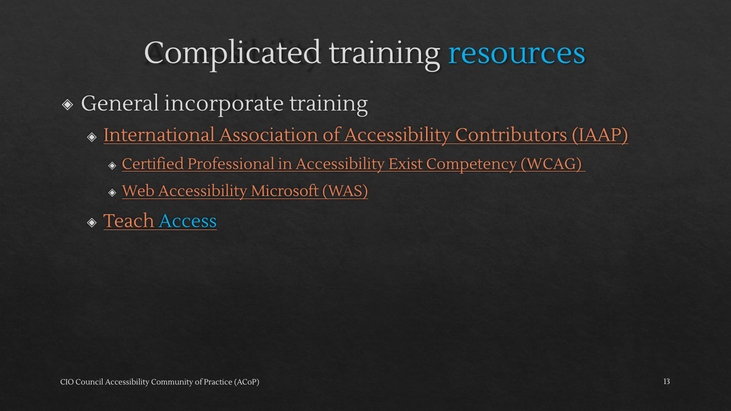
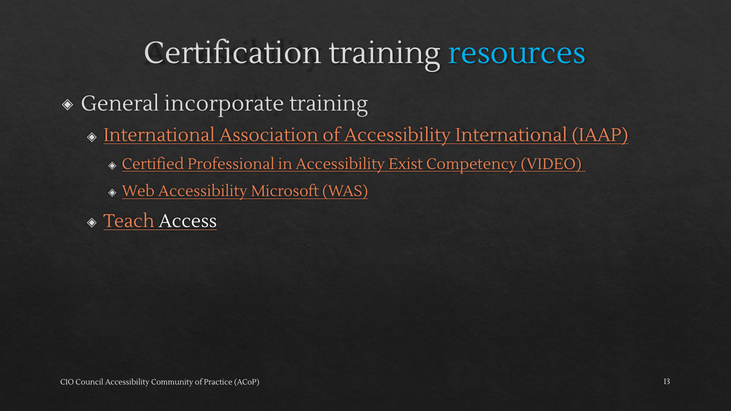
Complicated: Complicated -> Certification (233, 53)
Accessibility Contributors: Contributors -> International (511, 135)
WCAG: WCAG -> VIDEO (551, 164)
Access colour: light blue -> white (188, 221)
